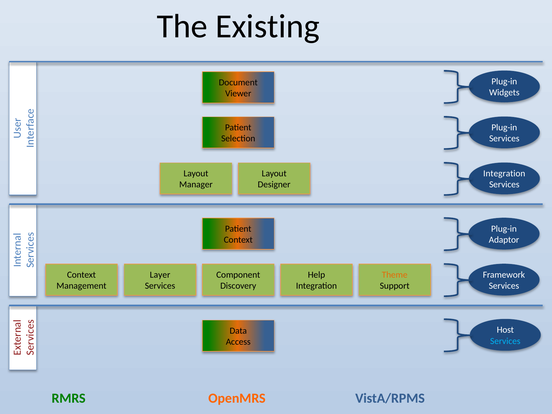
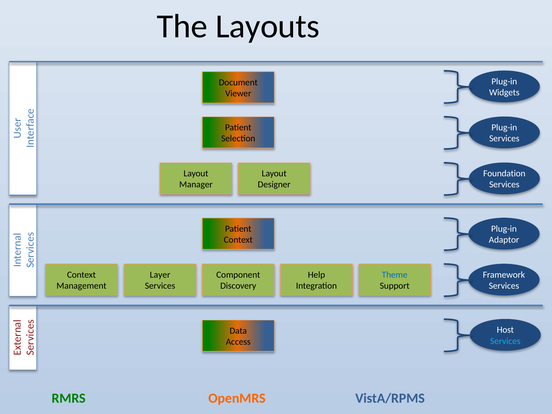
Existing: Existing -> Layouts (268, 26)
Integration: Integration -> Foundation (504, 174)
Theme colour: orange -> blue (395, 275)
